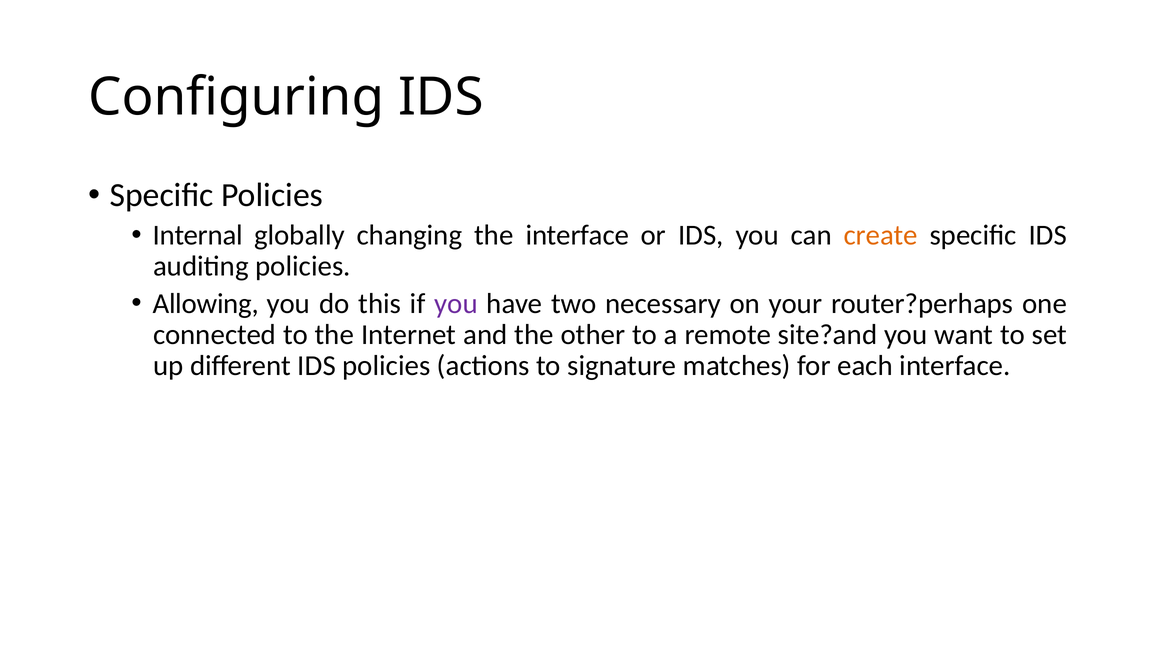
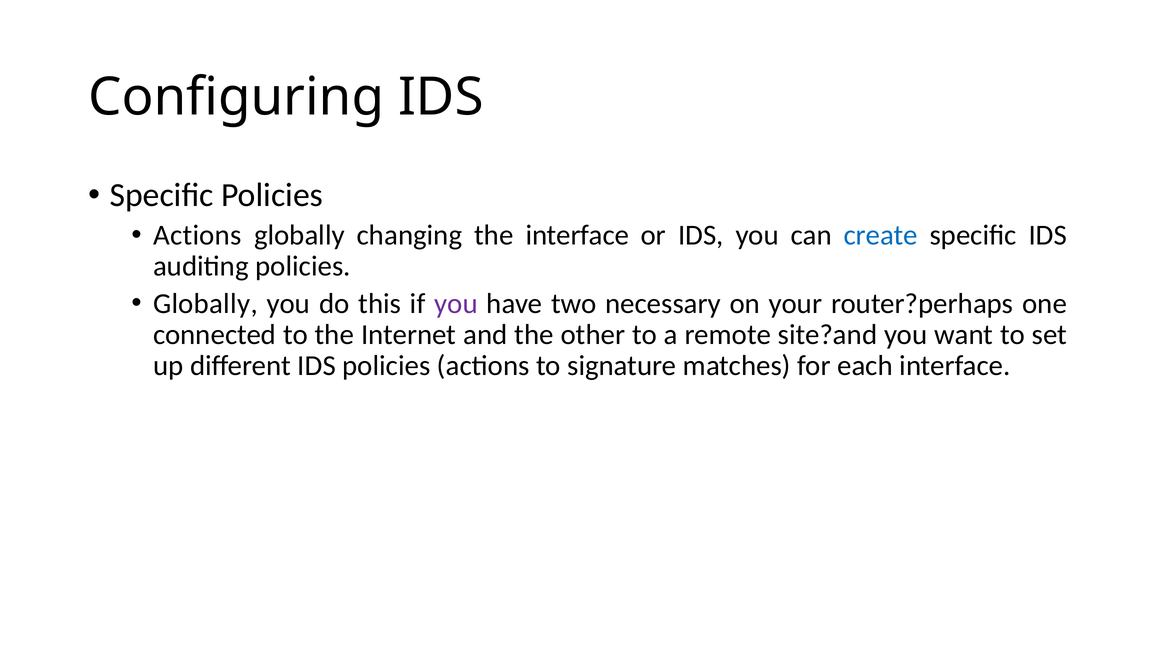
Internal: Internal -> Actions (197, 235)
create colour: orange -> blue (881, 235)
Allowing: Allowing -> Globally (205, 304)
